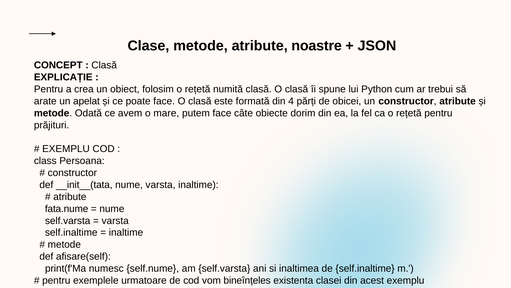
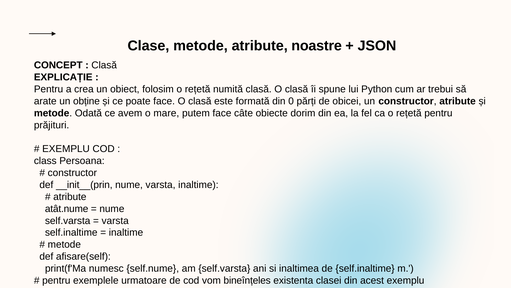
apelat: apelat -> obține (86, 101)
4: 4 -> 0 (291, 101)
__init__(tata: __init__(tata -> __init__(prin (84, 185)
fata.nume: fata.nume -> atât.nume (67, 208)
